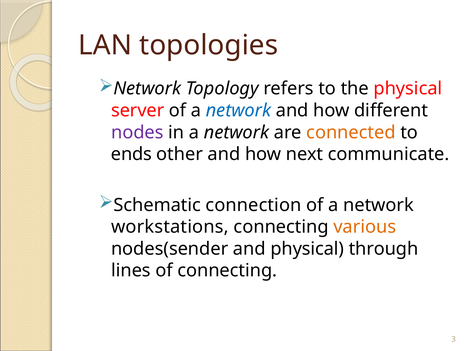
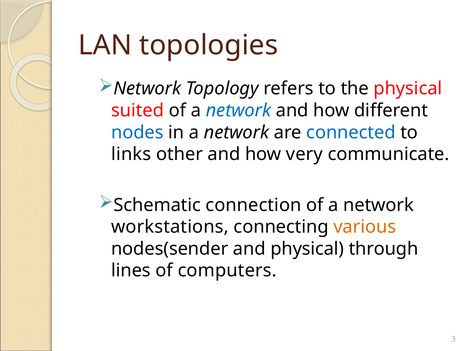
server: server -> suited (138, 111)
nodes colour: purple -> blue (137, 133)
connected colour: orange -> blue (351, 133)
ends: ends -> links (131, 155)
next: next -> very (304, 155)
of connecting: connecting -> computers (227, 271)
